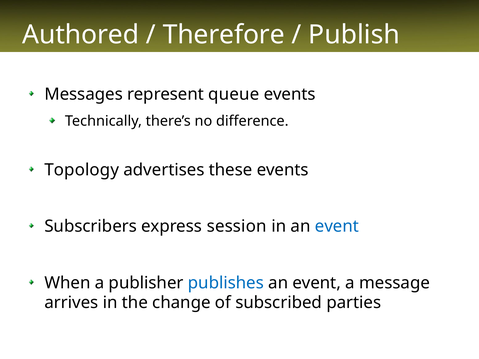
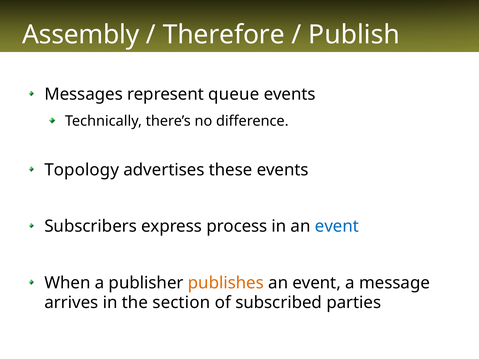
Authored: Authored -> Assembly (81, 35)
session: session -> process (237, 226)
publishes colour: blue -> orange (226, 283)
change: change -> section (181, 303)
